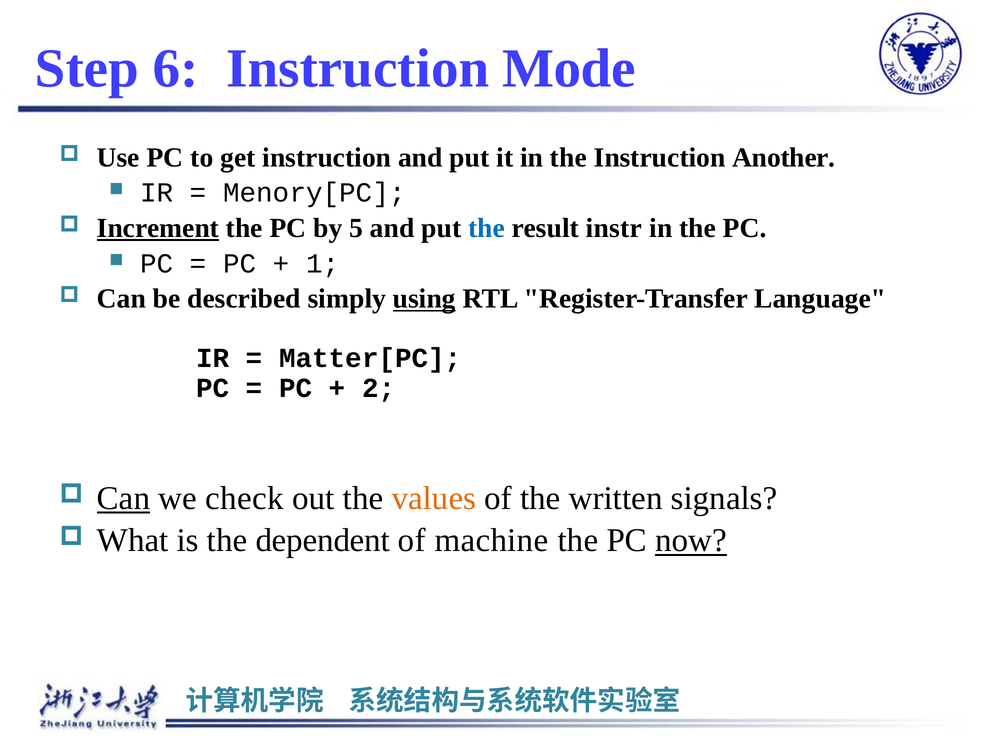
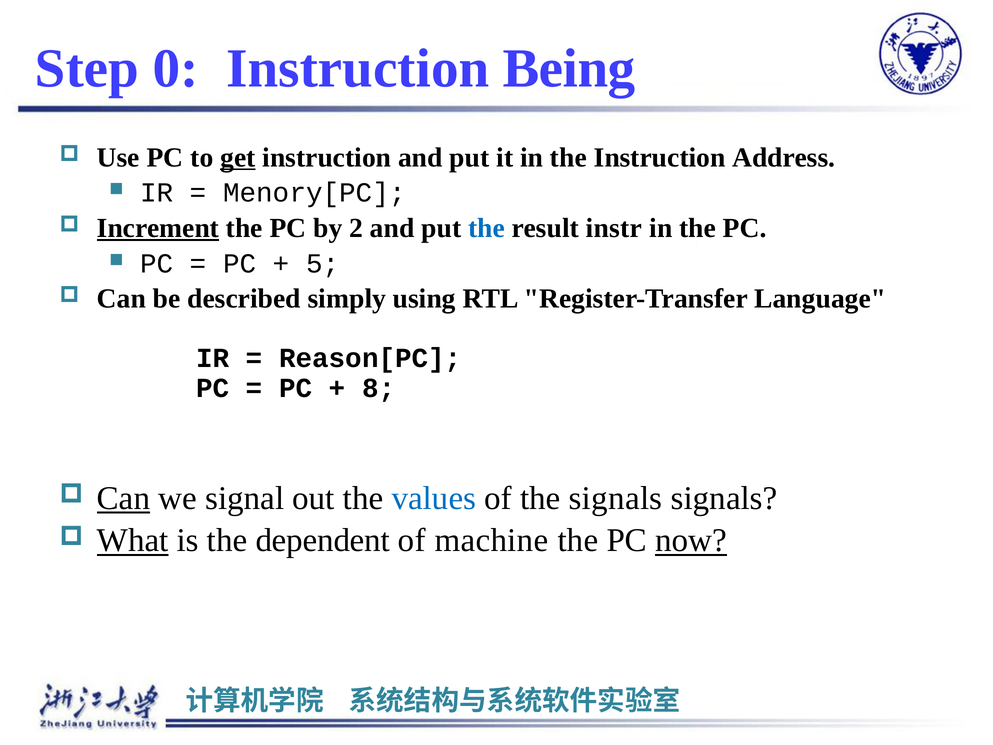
6: 6 -> 0 (176, 68)
Mode: Mode -> Being (569, 68)
get underline: none -> present (238, 157)
Another: Another -> Address (784, 157)
5: 5 -> 2 (356, 228)
1: 1 -> 5 (323, 263)
using underline: present -> none (424, 299)
Matter[PC: Matter[PC -> Reason[PC (370, 358)
2: 2 -> 8 (379, 388)
check: check -> signal (245, 498)
values colour: orange -> blue (434, 498)
the written: written -> signals (616, 498)
What underline: none -> present (133, 540)
